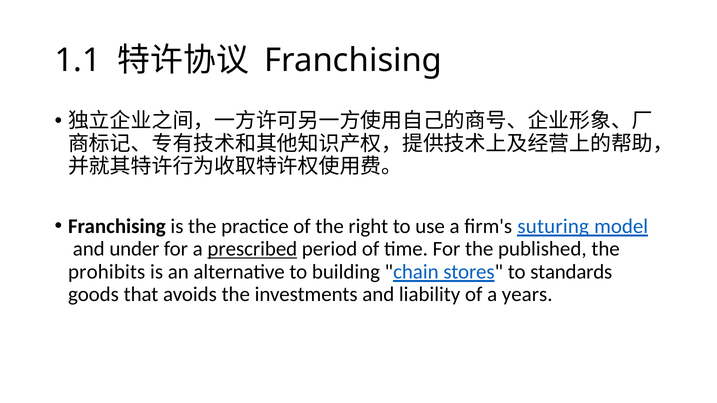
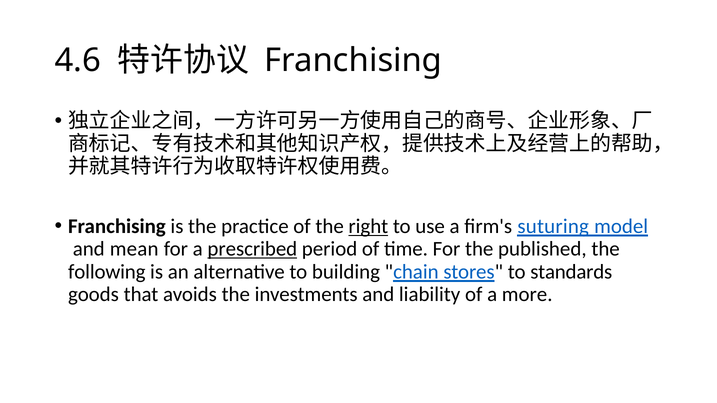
1.1: 1.1 -> 4.6 (78, 60)
right underline: none -> present (368, 227)
under: under -> mean (134, 249)
prohibits: prohibits -> following (107, 272)
years: years -> more (527, 295)
